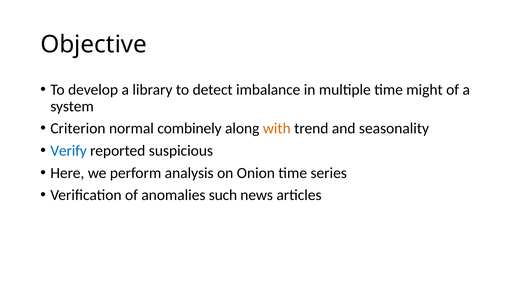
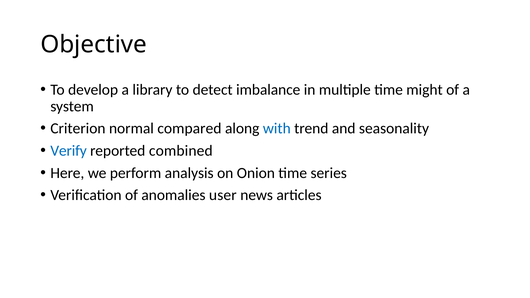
combinely: combinely -> compared (189, 129)
with colour: orange -> blue (277, 129)
suspicious: suspicious -> combined (181, 151)
such: such -> user (223, 195)
